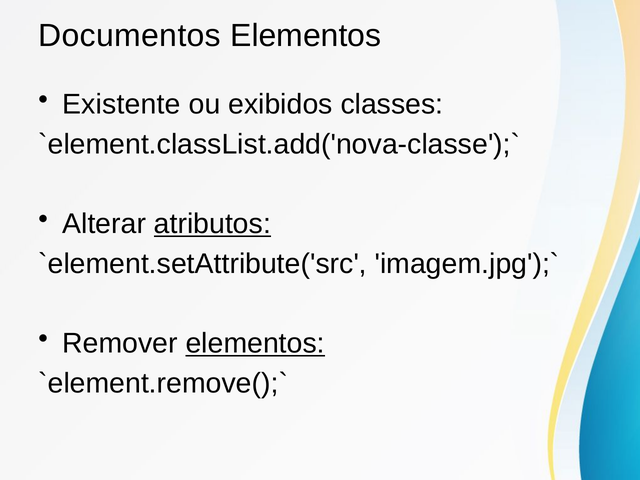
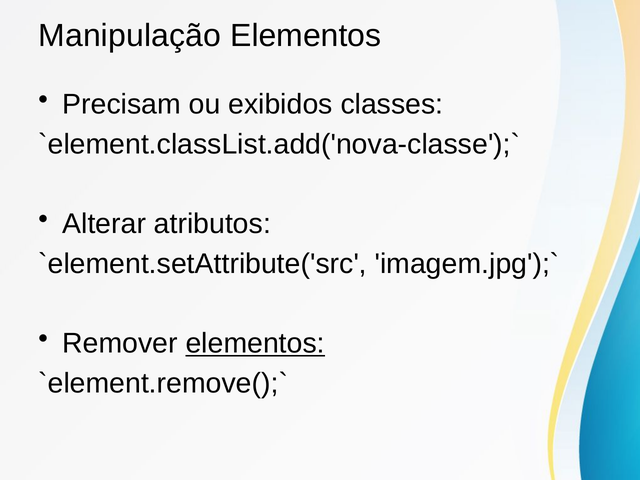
Documentos: Documentos -> Manipulação (130, 36)
Existente: Existente -> Precisam (122, 104)
atributos underline: present -> none (212, 224)
